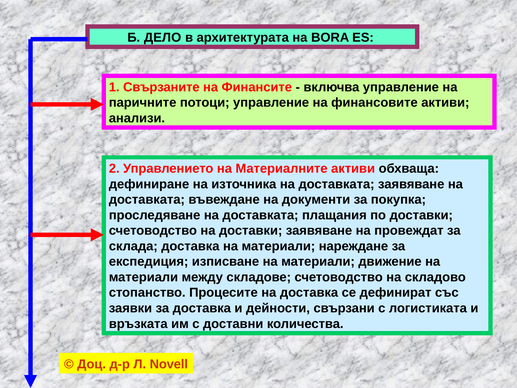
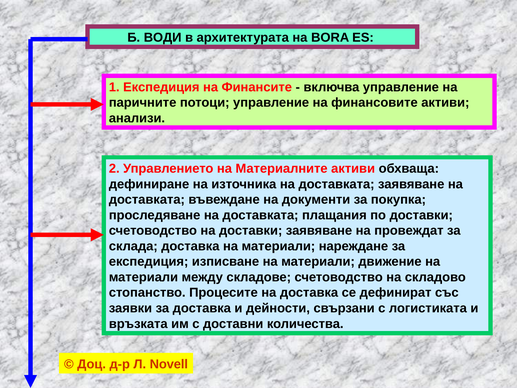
ДЕЛО: ДЕЛО -> ВОДИ (163, 38)
1 Свързаните: Свързаните -> Експедиция (161, 87)
